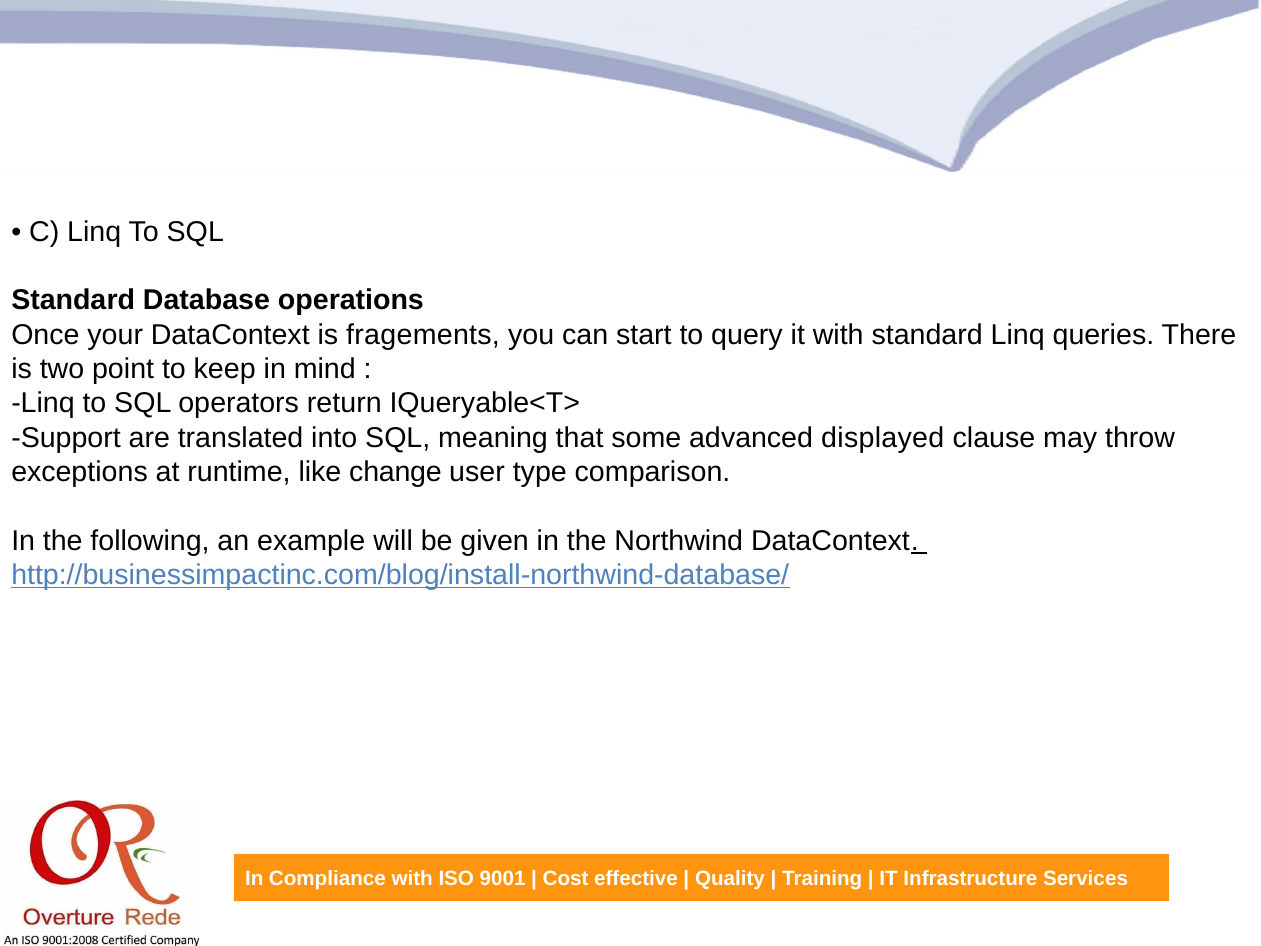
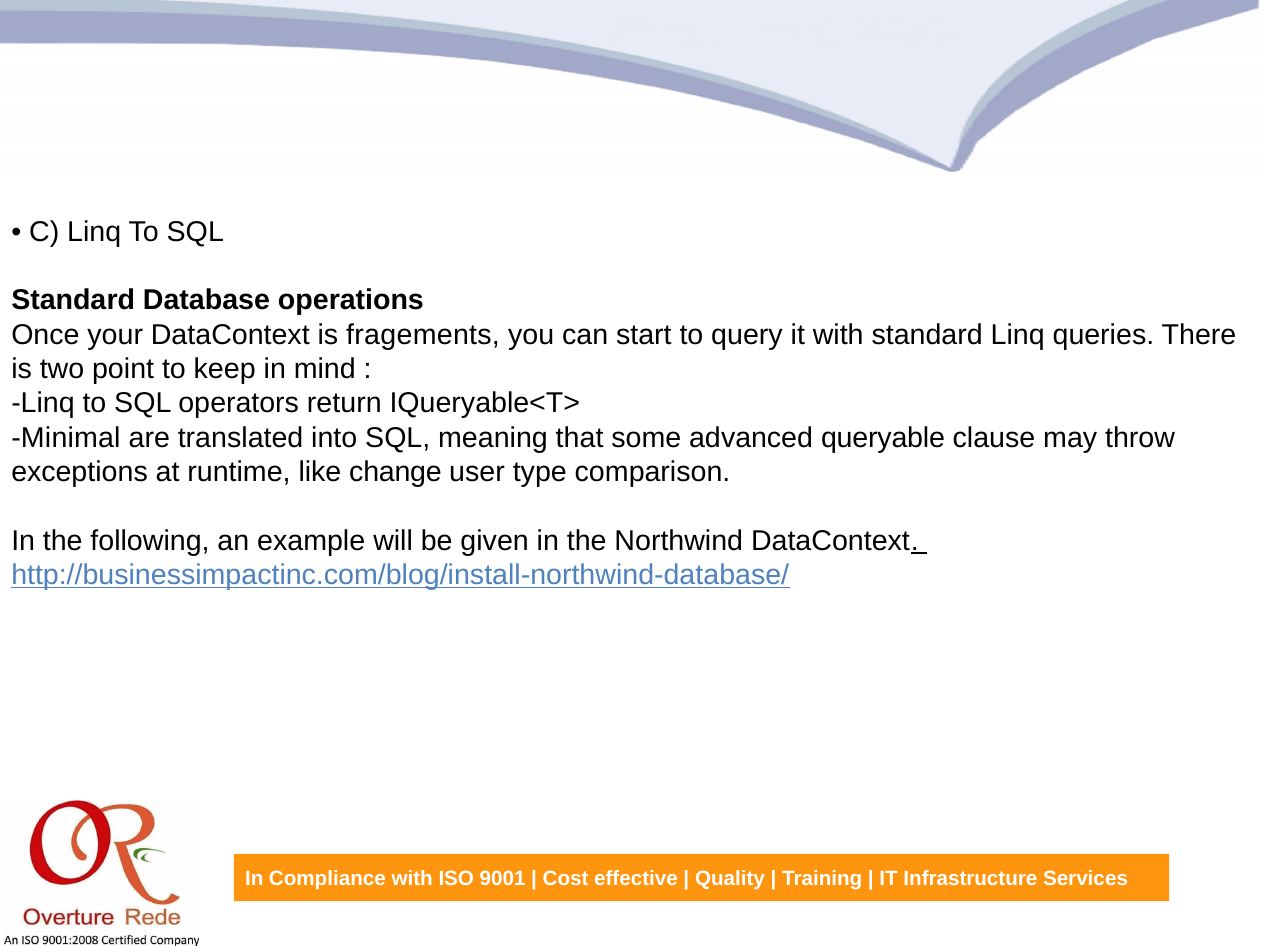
Support: Support -> Minimal (66, 437)
displayed: displayed -> queryable (883, 437)
